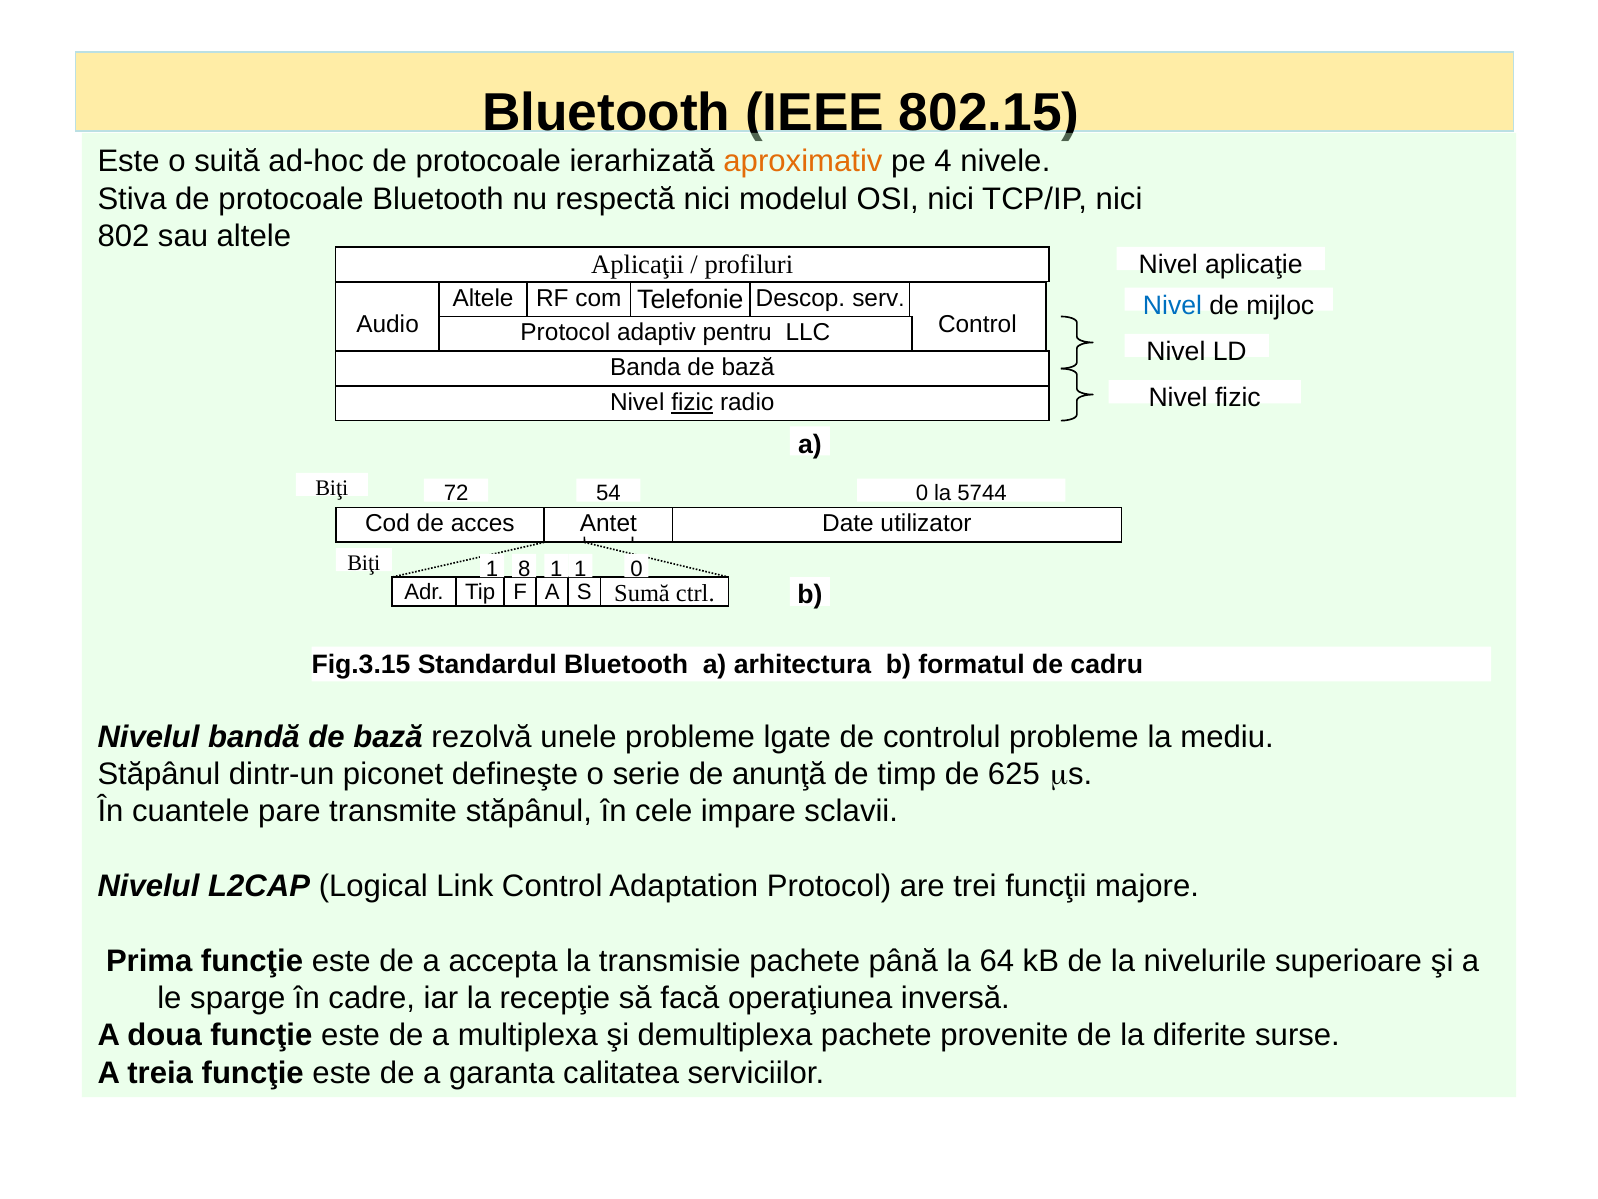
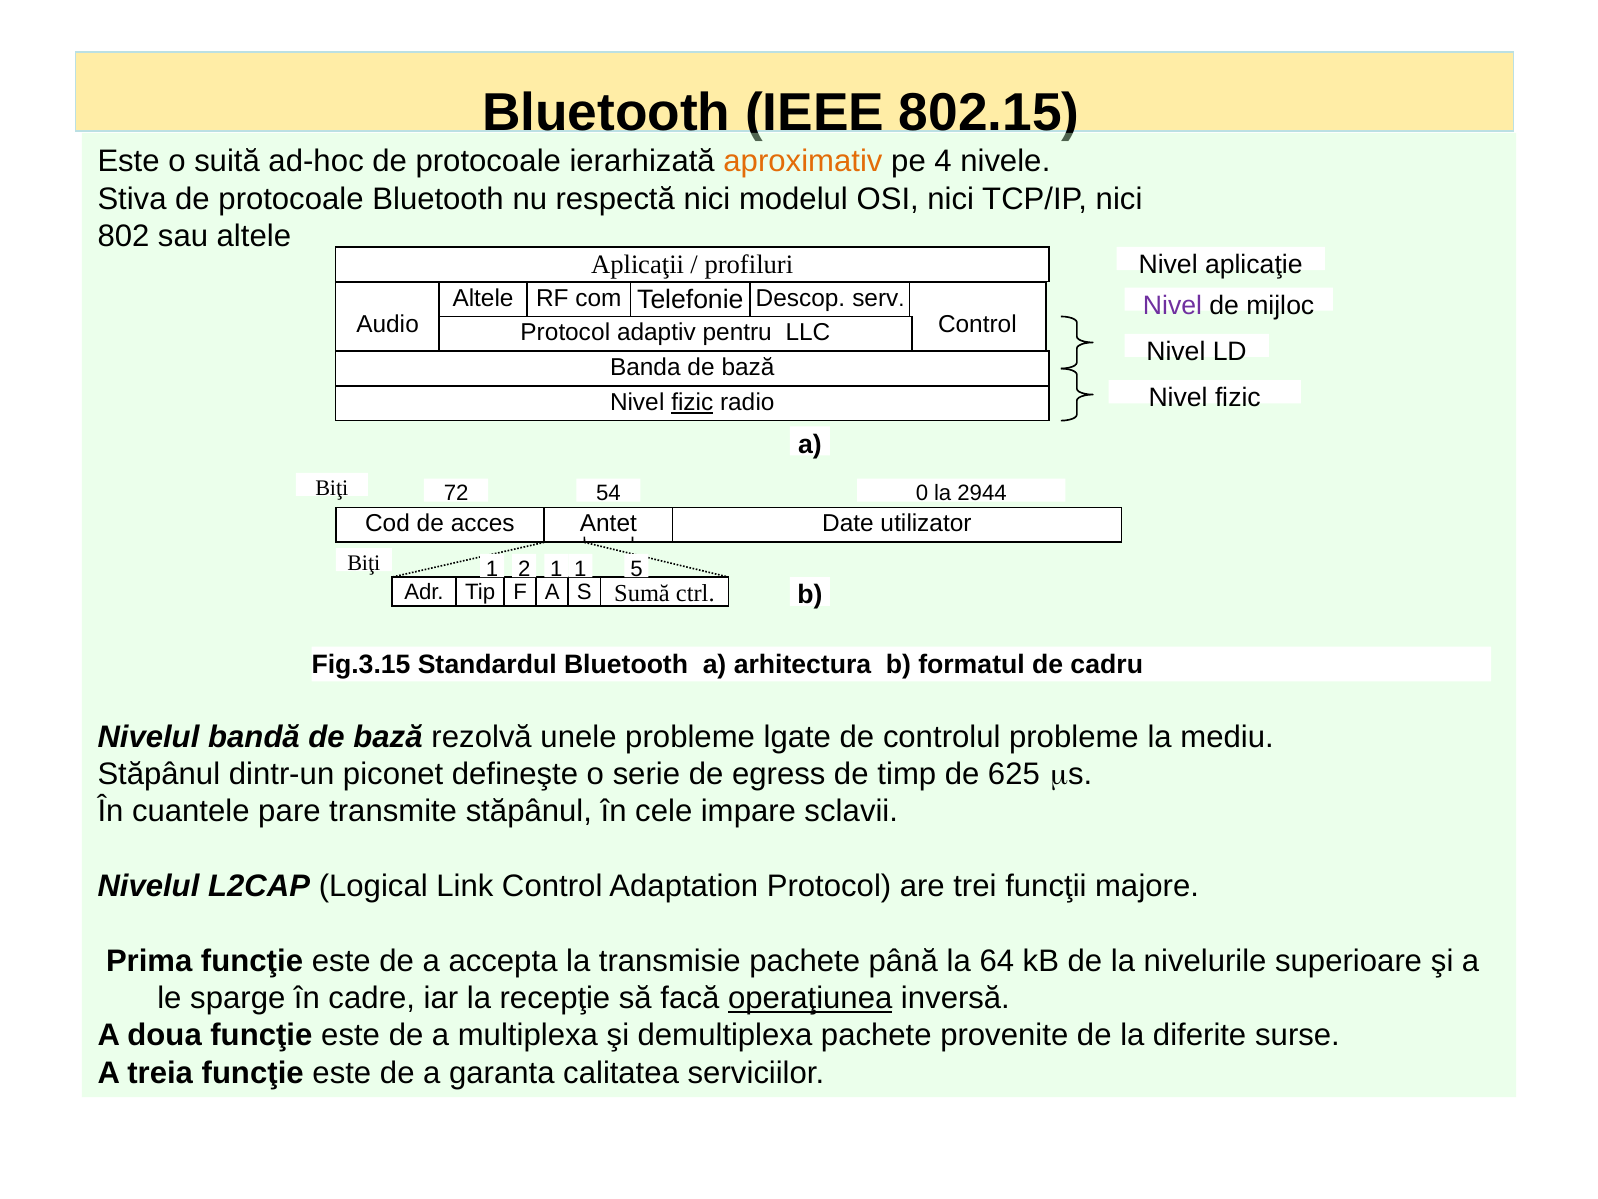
Nivel colour: blue -> purple (1173, 305)
5744: 5744 -> 2944 (982, 493)
8: 8 -> 2 (524, 569)
1 0: 0 -> 5 (636, 569)
anunţă: anunţă -> egress (779, 774)
operaţiunea underline: none -> present (810, 998)
